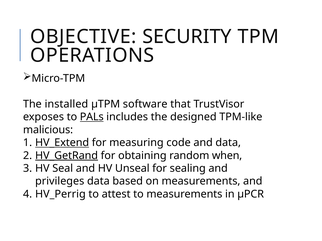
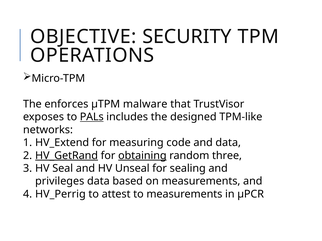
installed: installed -> enforces (66, 104)
software: software -> malware (145, 104)
malicious: malicious -> networks (48, 130)
HV_Extend underline: present -> none (62, 143)
obtaining underline: none -> present (142, 156)
when: when -> three (227, 156)
